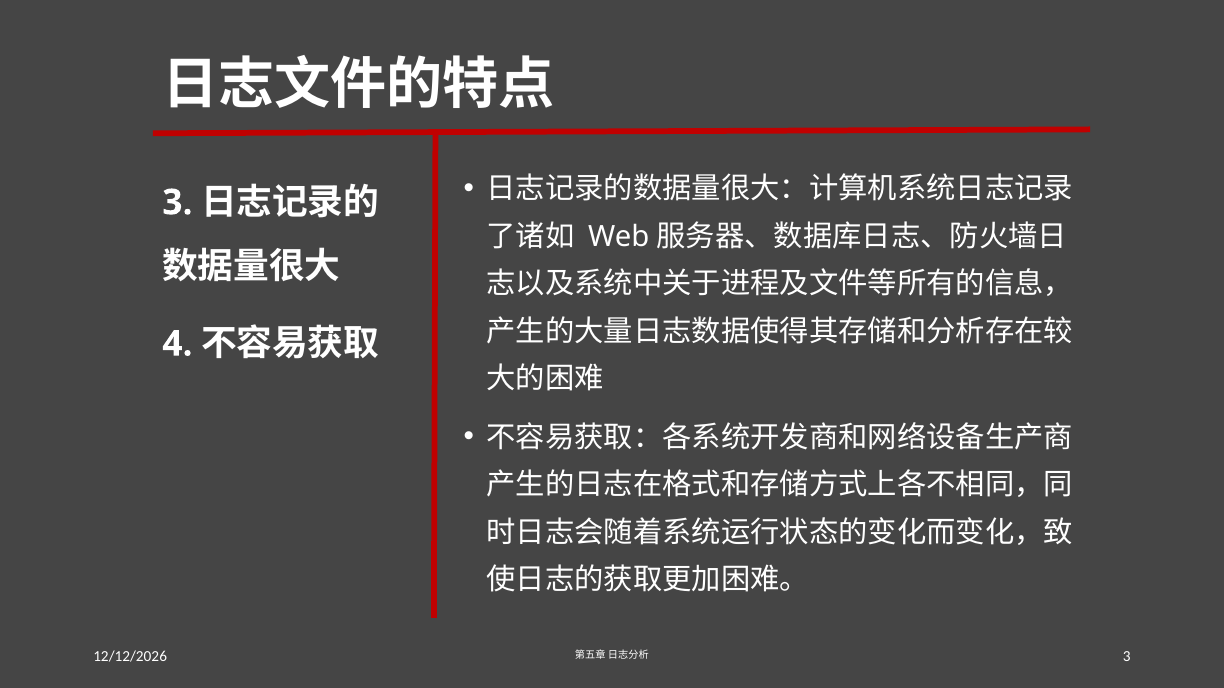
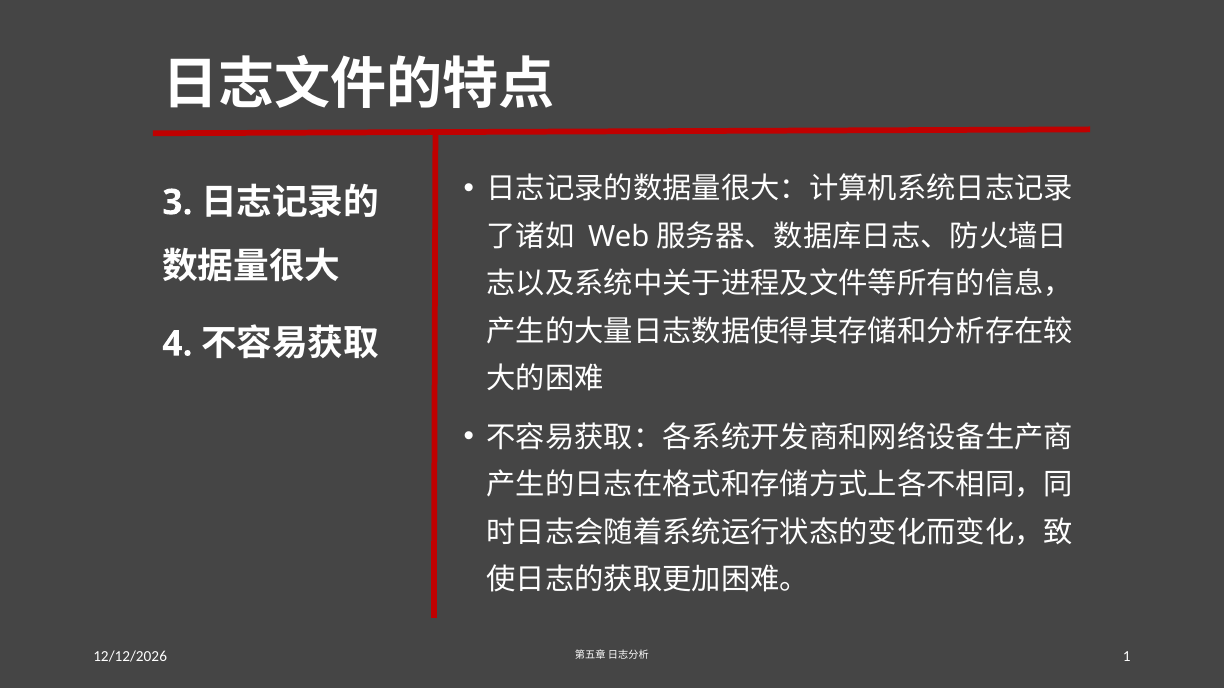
3: 3 -> 1 (1127, 657)
